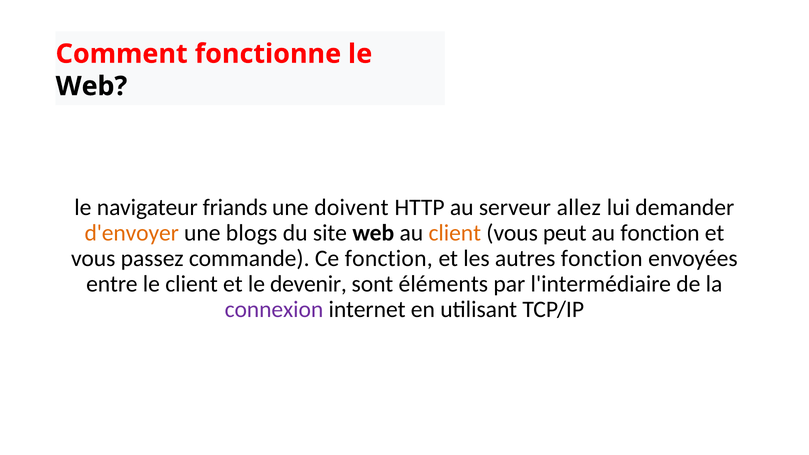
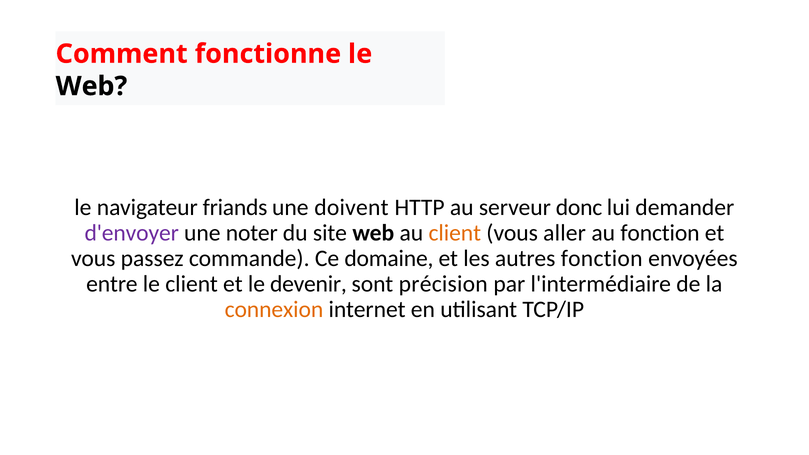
allez: allez -> donc (579, 207)
d'envoyer colour: orange -> purple (132, 233)
blogs: blogs -> noter (252, 233)
peut: peut -> aller (565, 233)
Ce fonction: fonction -> domaine (389, 258)
éléments: éléments -> précision (443, 284)
connexion colour: purple -> orange (274, 309)
